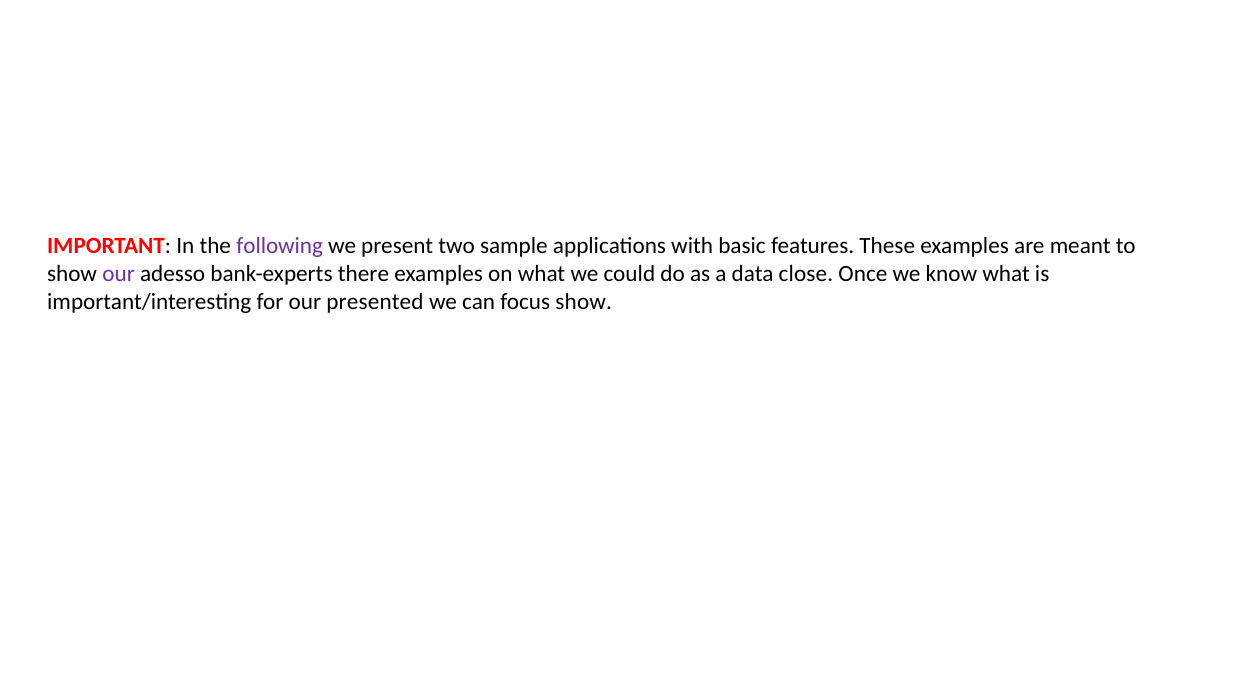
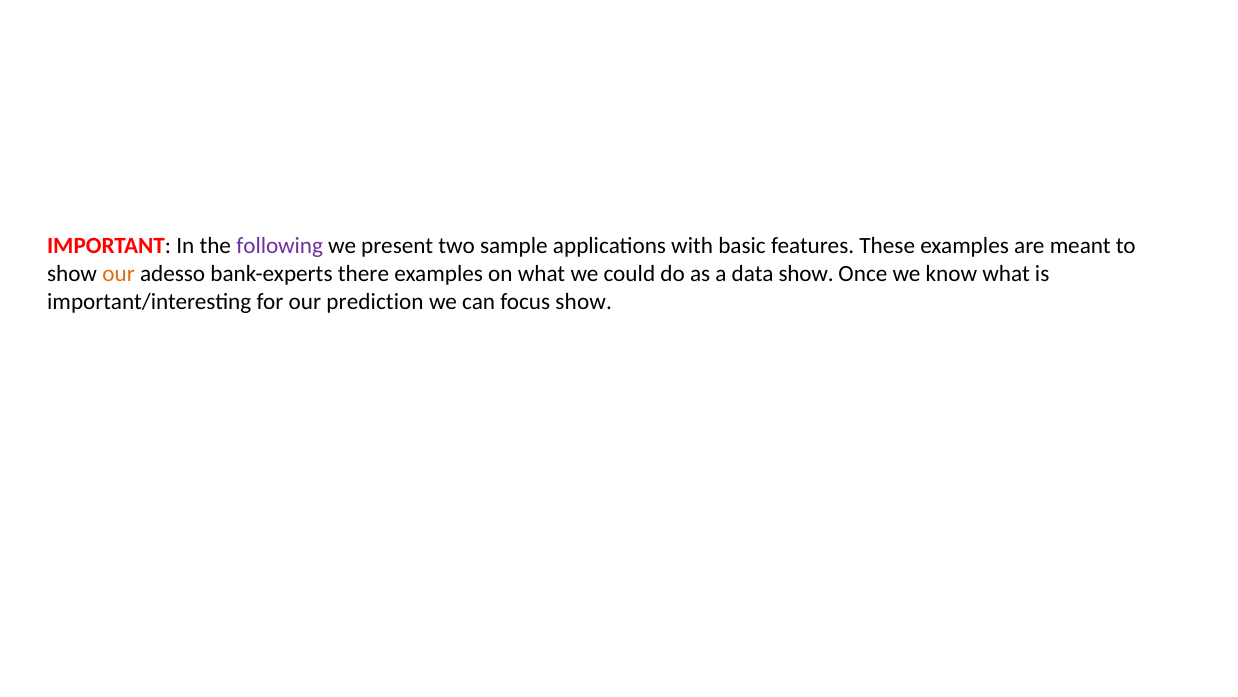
our colour: purple -> orange (119, 274)
data close: close -> show (806, 274)
presented: presented -> prediction (375, 301)
